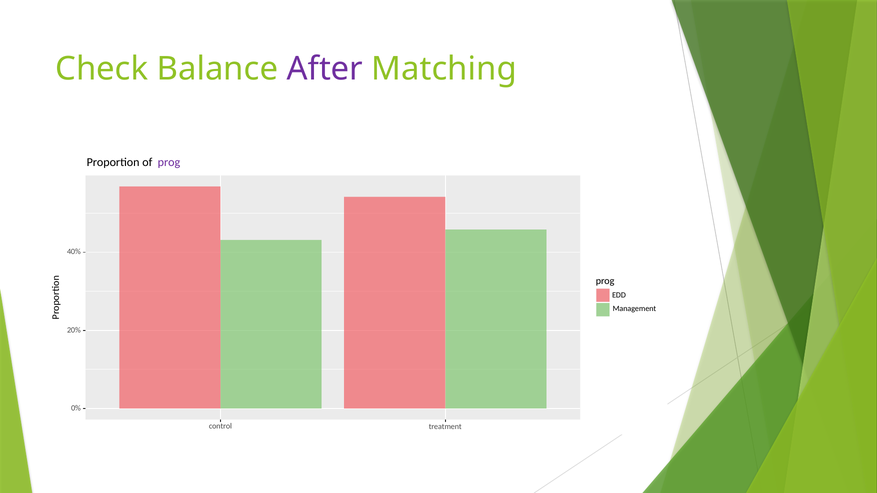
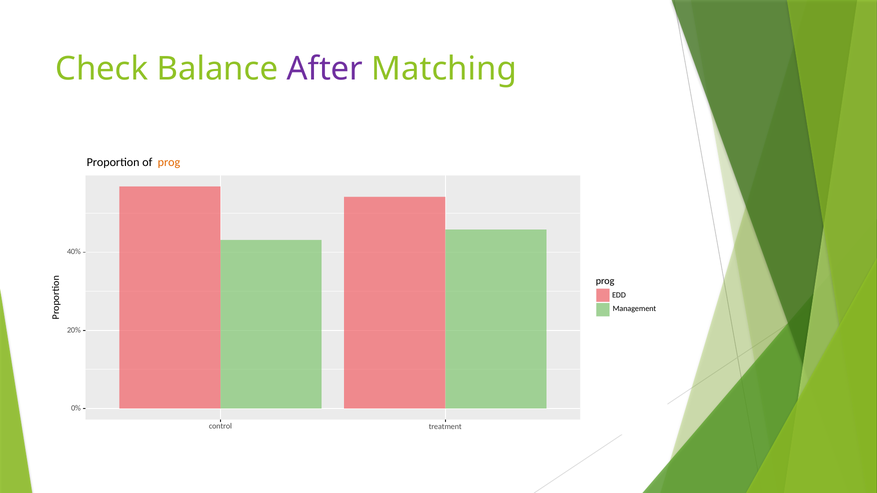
prog colour: purple -> orange (169, 162)
